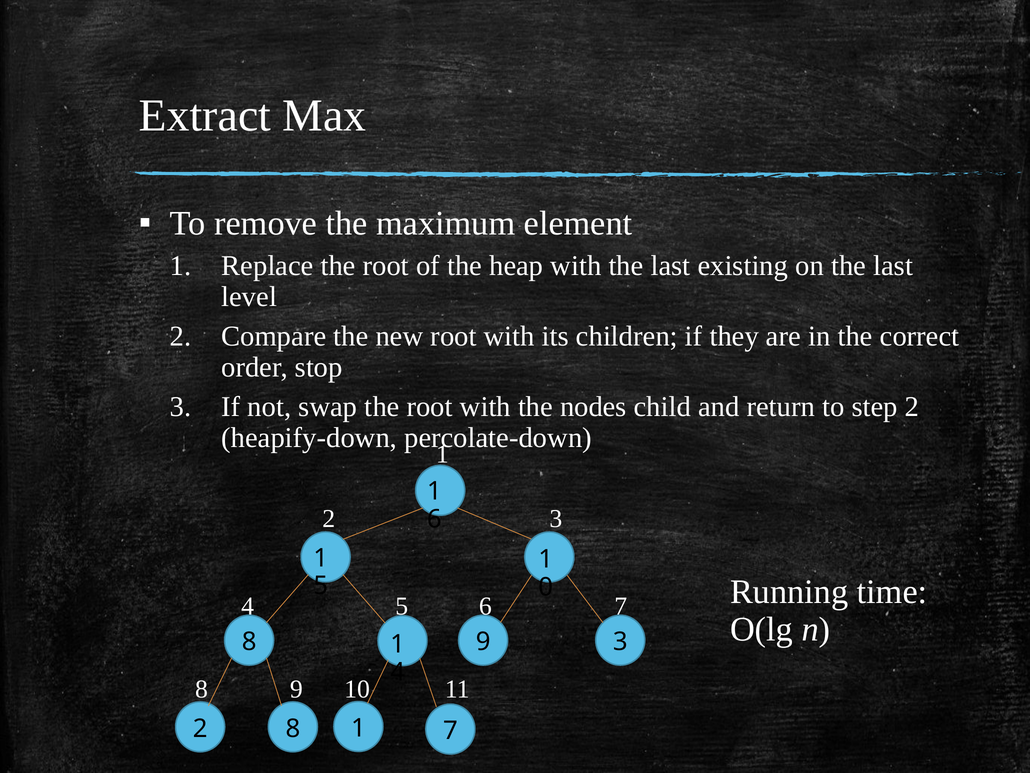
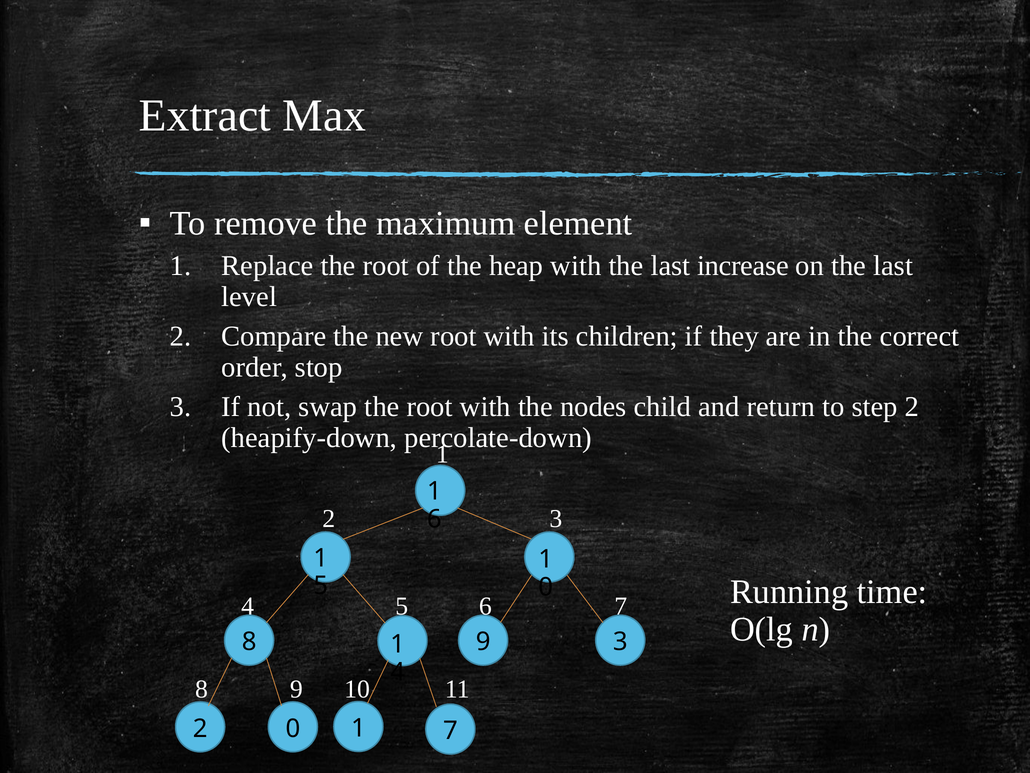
existing: existing -> increase (743, 266)
2 8: 8 -> 0 (293, 728)
